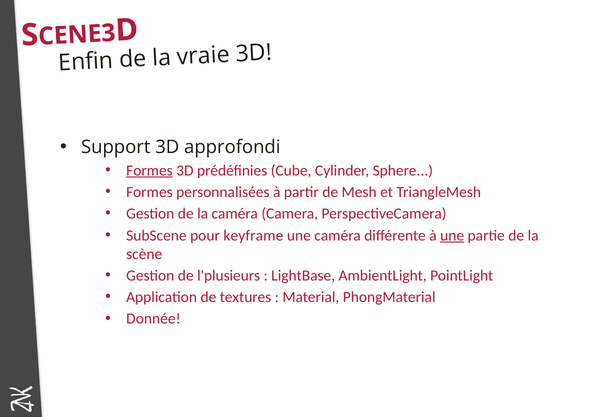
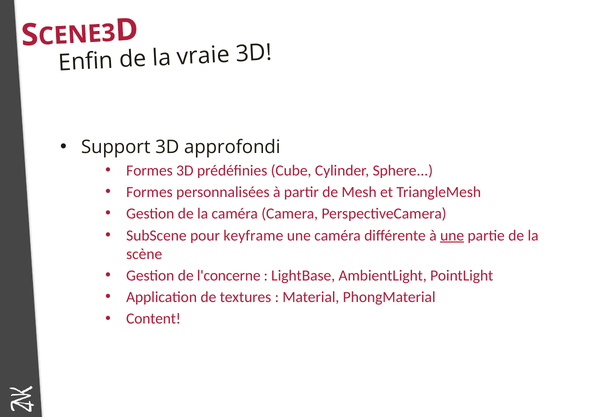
Formes underline: present -> none (149, 170)
l'plusieurs: l'plusieurs -> l'concerne (229, 275)
Donnée: Donnée -> Content (154, 319)
